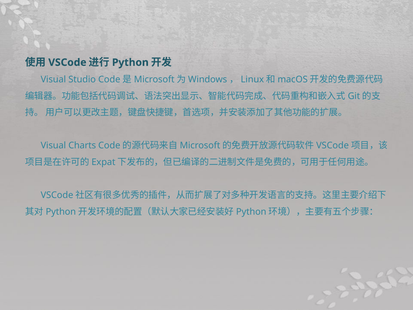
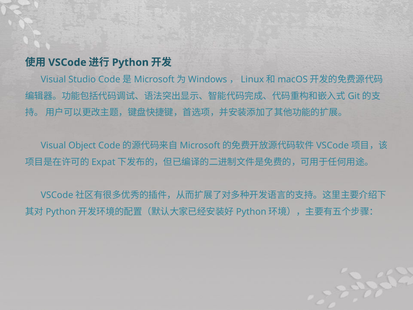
Charts: Charts -> Object (82, 146)
